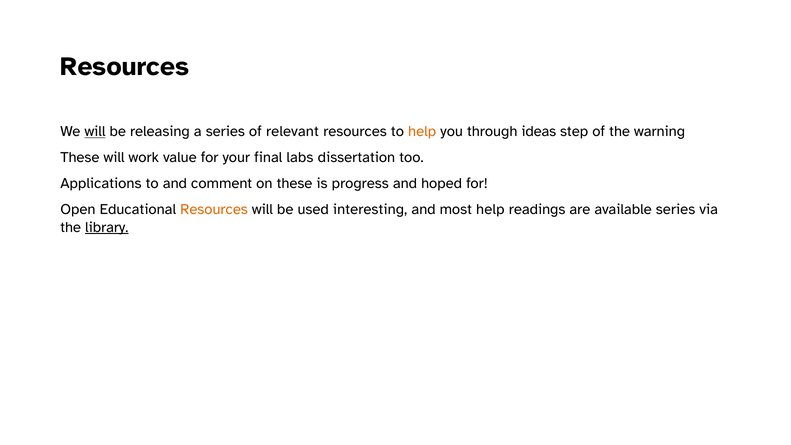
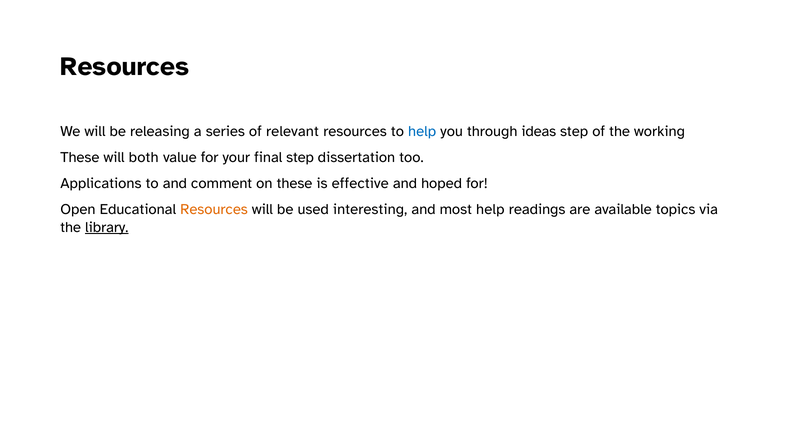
will underline: present -> none (95, 131)
help colour: orange -> blue (422, 131)
warning: warning -> working (660, 131)
work: work -> both (144, 157)
final labs: labs -> step (300, 157)
progress: progress -> effective (360, 183)
available series: series -> topics (676, 209)
